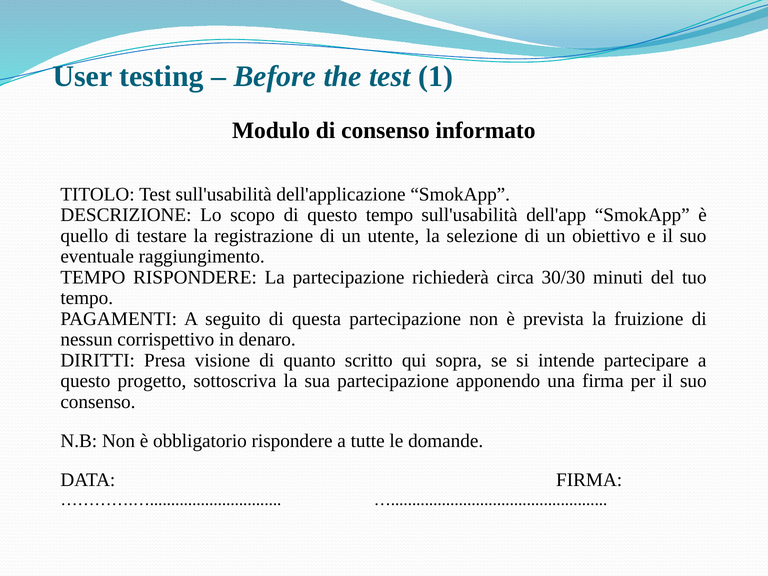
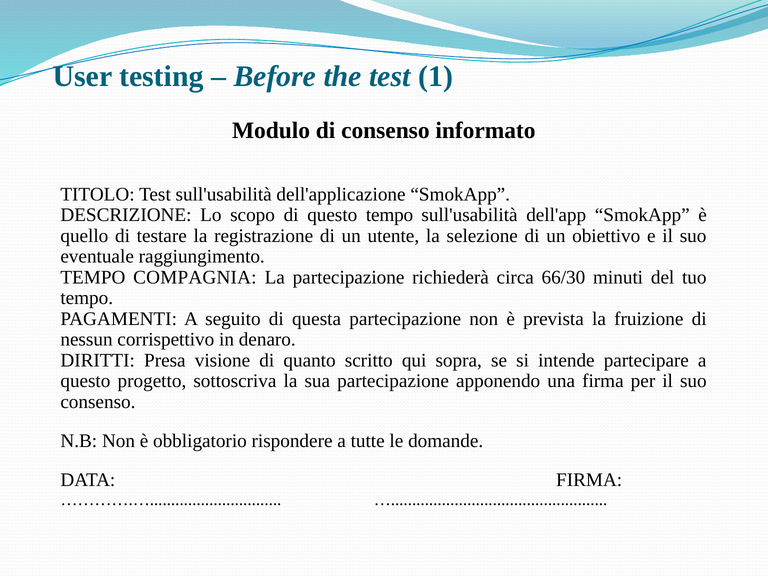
TEMPO RISPONDERE: RISPONDERE -> COMPAGNIA (195, 277)
30/30: 30/30 -> 66/30 (563, 277)
